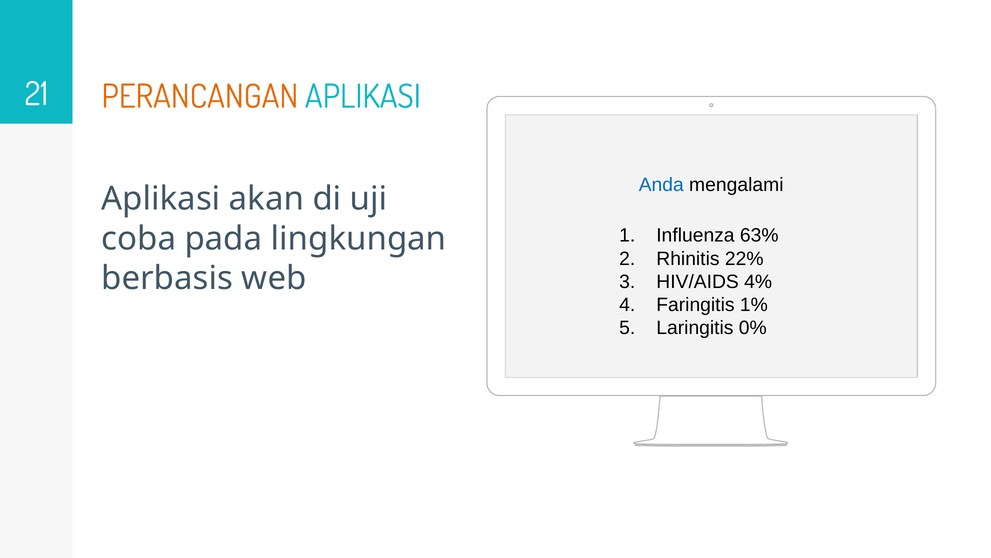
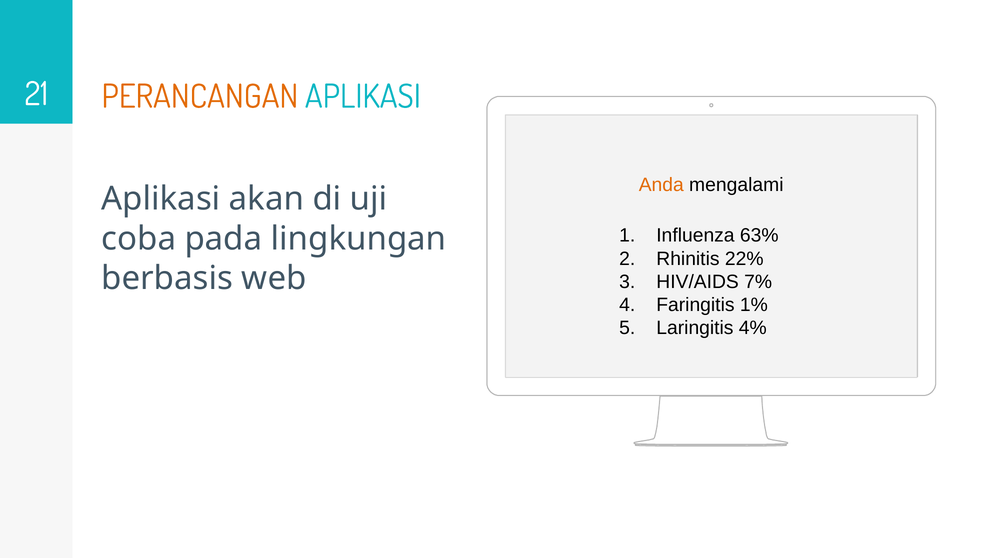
Anda colour: blue -> orange (661, 184)
4%: 4% -> 7% (758, 282)
0%: 0% -> 4% (753, 328)
